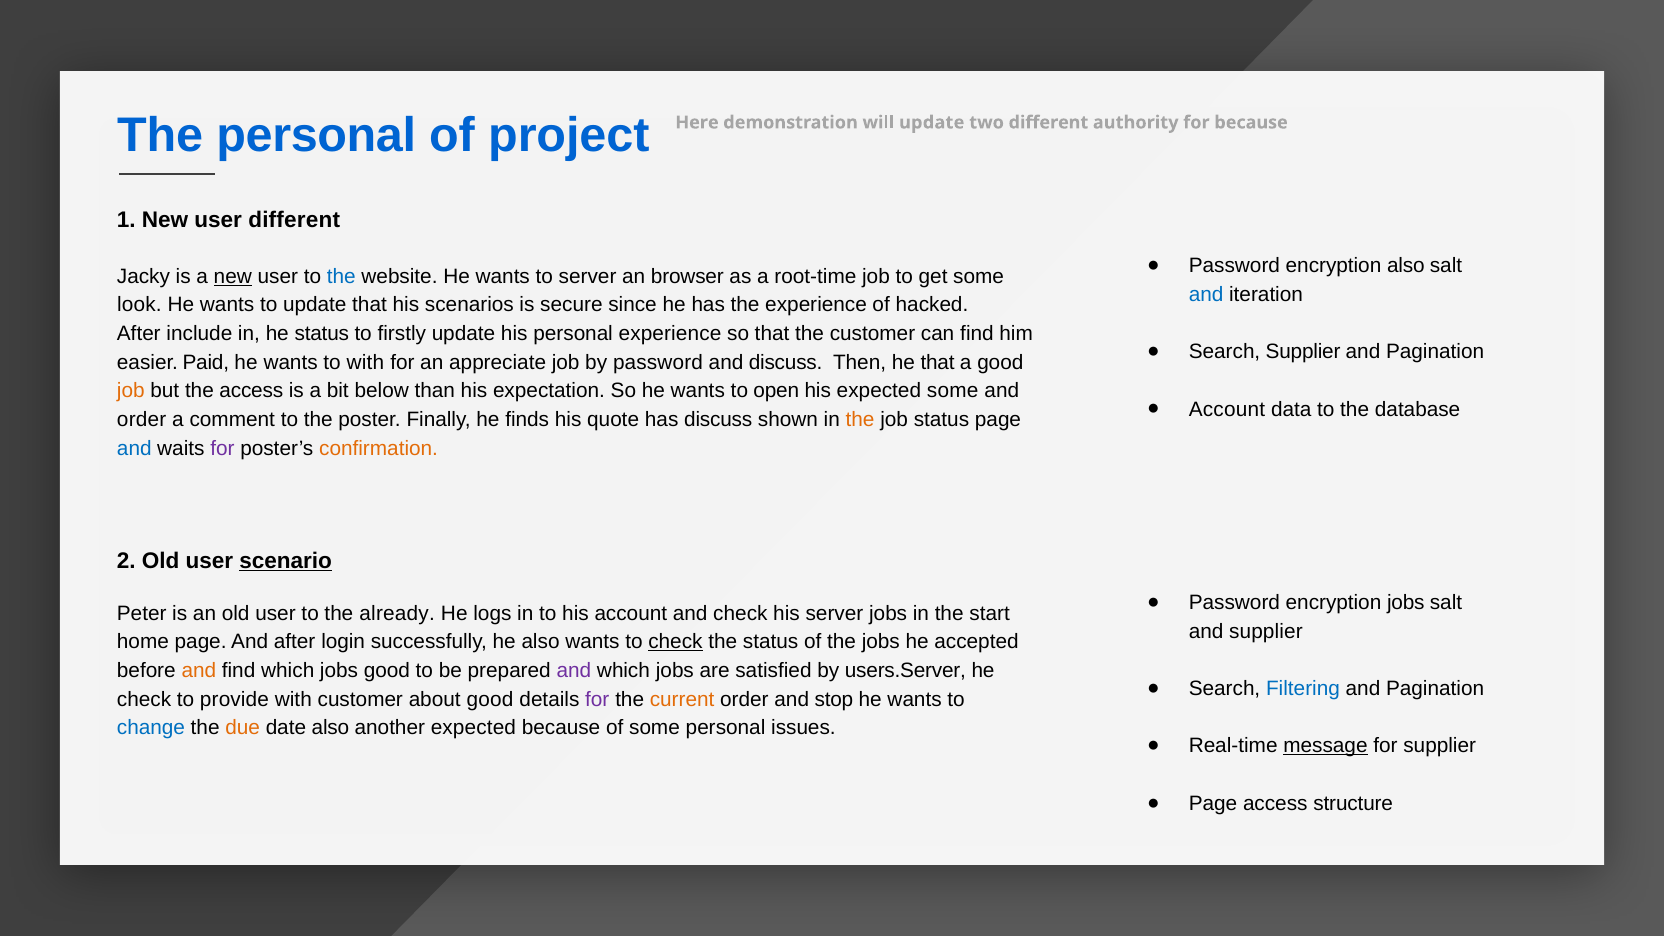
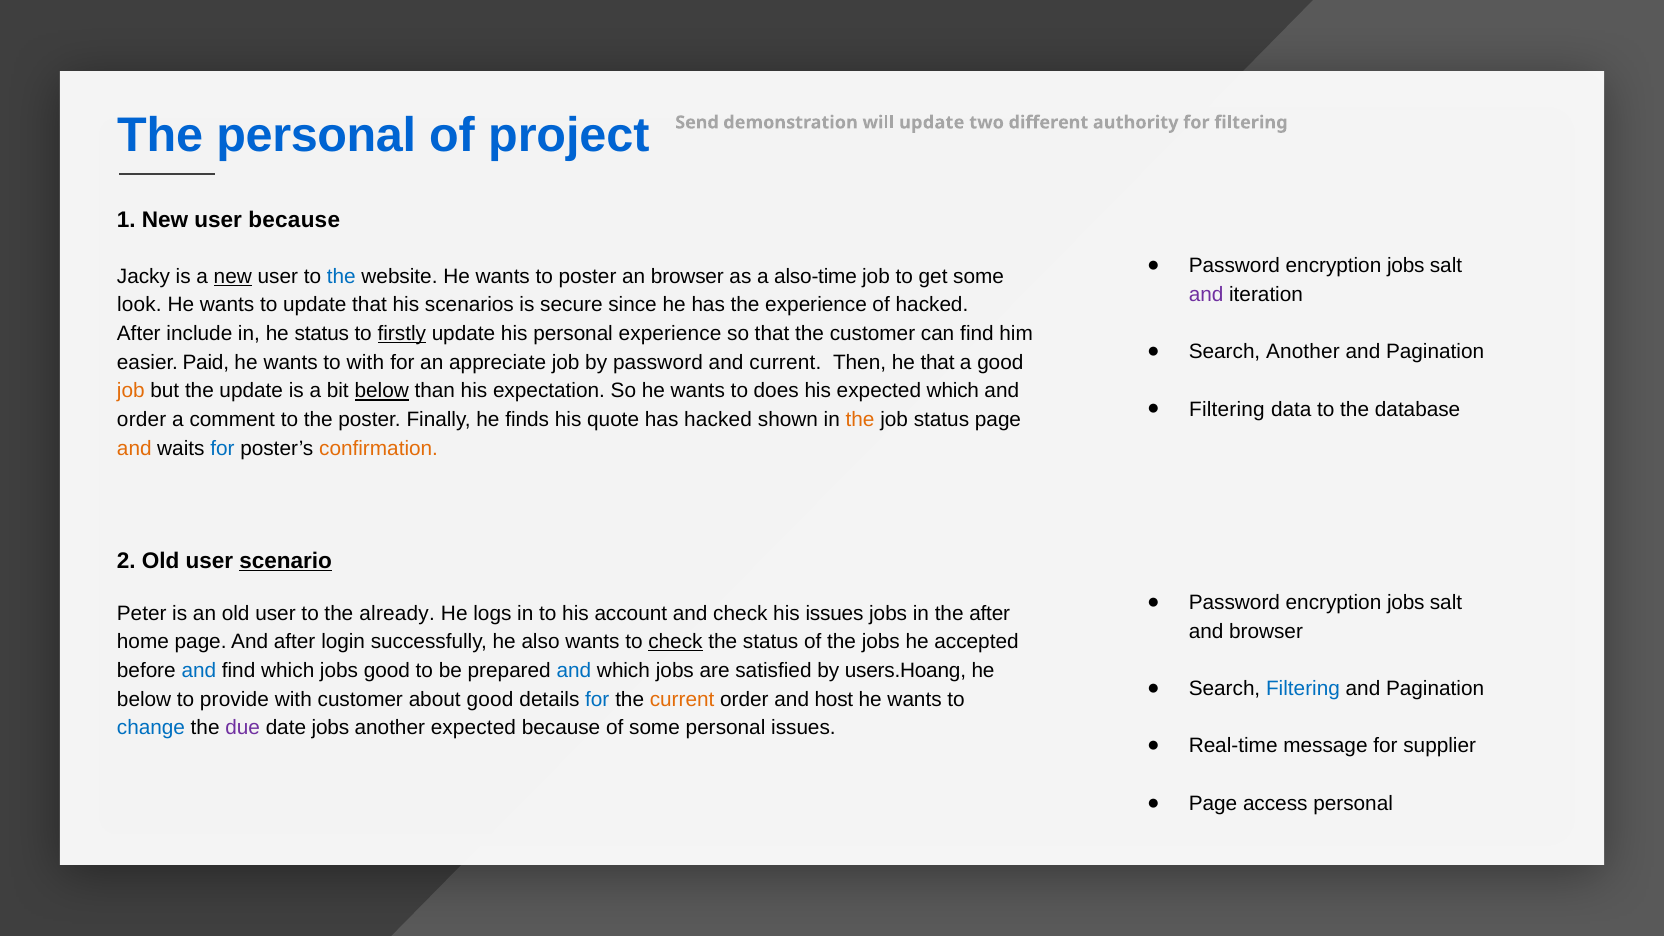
Here: Here -> Send (697, 122)
for because: because -> filtering (1251, 122)
user different: different -> because (294, 220)
also: also -> jobs (1406, 266)
to server: server -> poster (588, 276)
root-time: root-time -> also-time (816, 276)
and colour: blue -> purple (1206, 294)
firstly underline: none -> present (402, 334)
Search Supplier: Supplier -> Another (1303, 352)
and discuss: discuss -> current (785, 362)
the access: access -> update (251, 391)
below underline: none -> present (382, 391)
open: open -> does (776, 391)
expected some: some -> which (953, 391)
Account: Account -> Filtering (1227, 409)
has discuss: discuss -> hacked (718, 420)
and colour: blue -> orange (134, 448)
for colour: purple -> blue (222, 448)
his server: server -> issues (835, 613)
the start: start -> after (990, 613)
and supplier: supplier -> browser (1266, 631)
and colour: orange -> blue (199, 671)
and colour: purple -> blue (574, 671)
users.Server: users.Server -> users.Hoang (905, 671)
check: check -> below (144, 699)
for colour: purple -> blue (597, 699)
stop: stop -> host (834, 699)
due colour: orange -> purple (243, 728)
date also: also -> jobs (330, 728)
message underline: present -> none (1325, 746)
access structure: structure -> personal (1353, 803)
